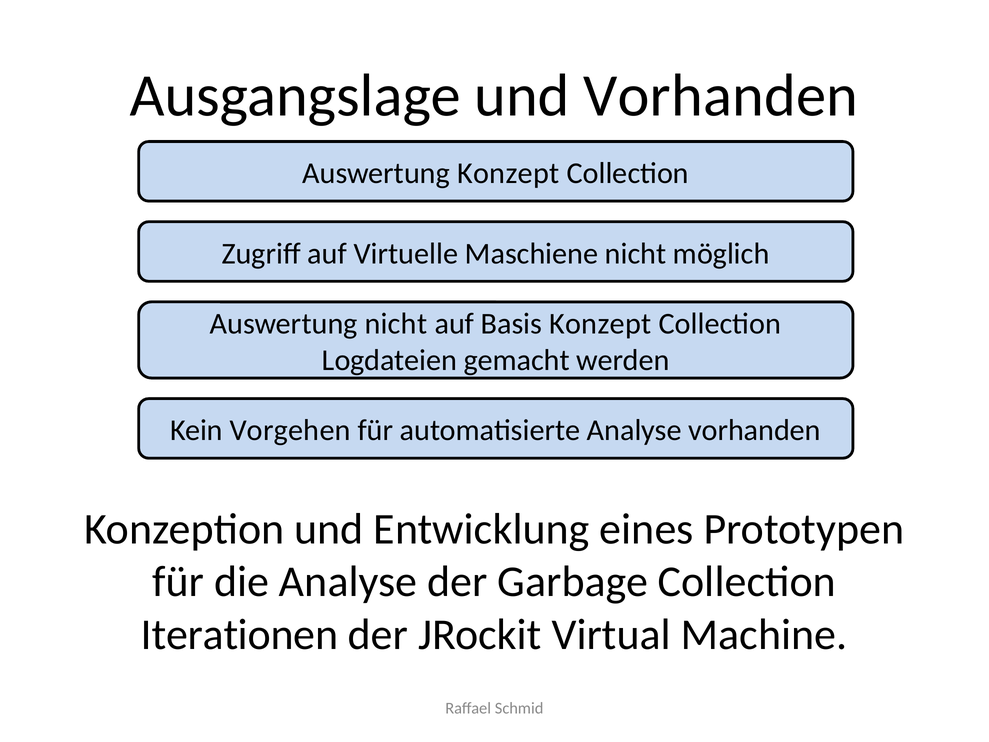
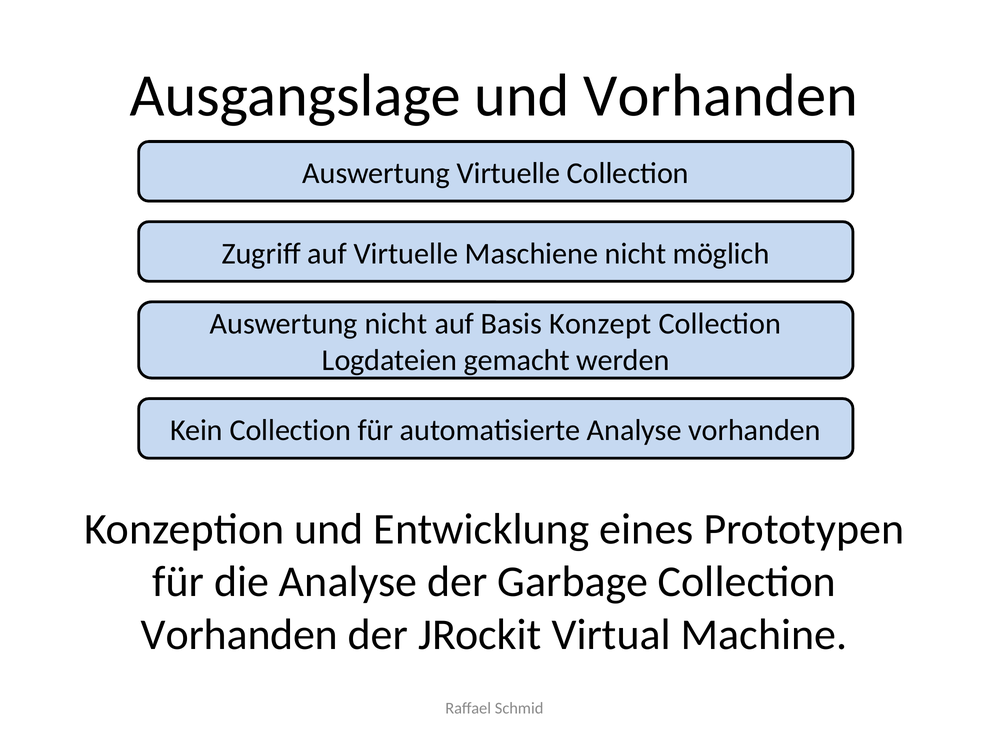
Auswertung Konzept: Konzept -> Virtuelle (508, 173)
Kein Vorgehen: Vorgehen -> Collection (290, 430)
Iterationen: Iterationen -> Vorhanden (240, 634)
